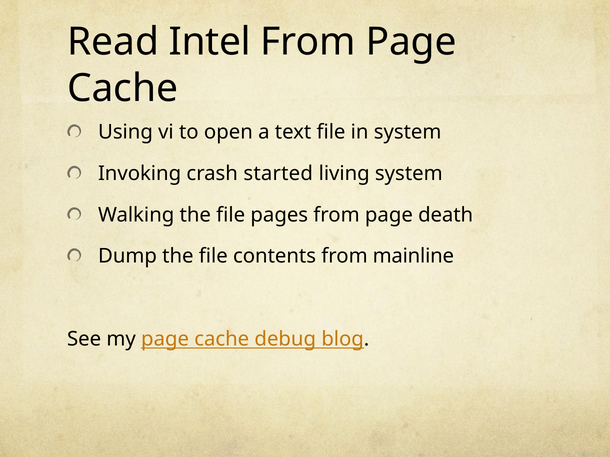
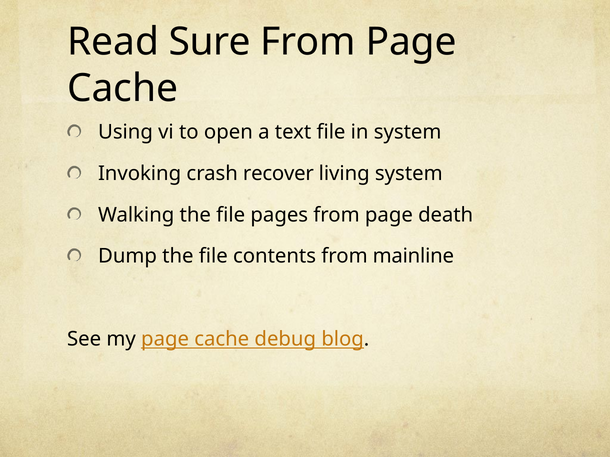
Intel: Intel -> Sure (210, 42)
started: started -> recover (278, 174)
